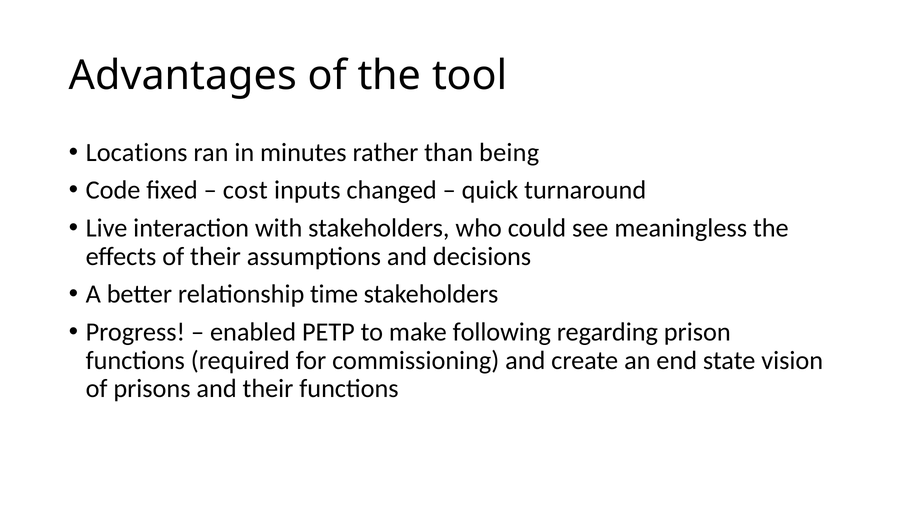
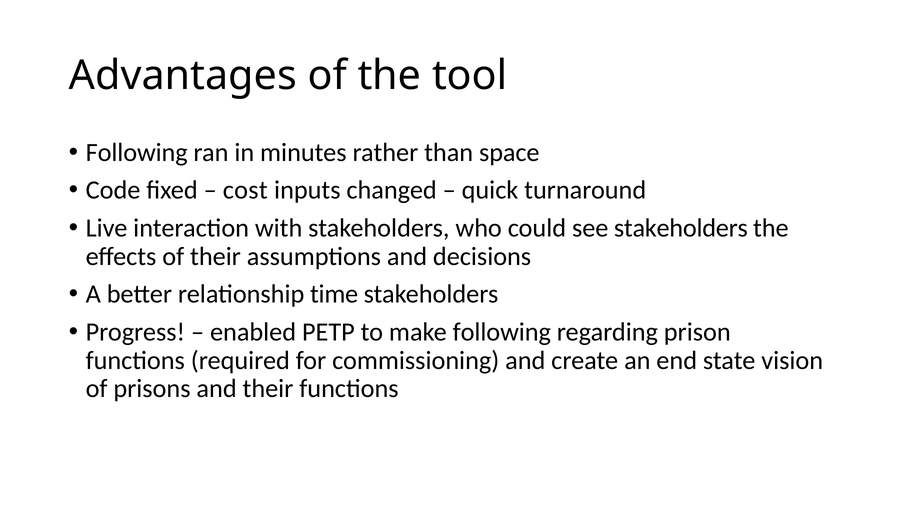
Locations: Locations -> Following (137, 153)
being: being -> space (509, 153)
see meaningless: meaningless -> stakeholders (681, 228)
